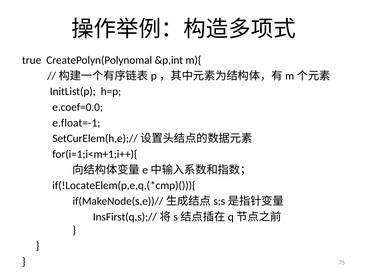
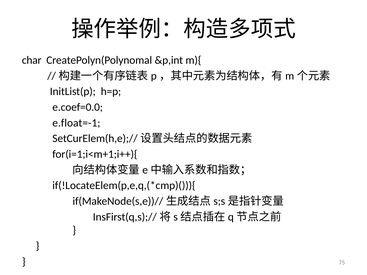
true: true -> char (32, 60)
